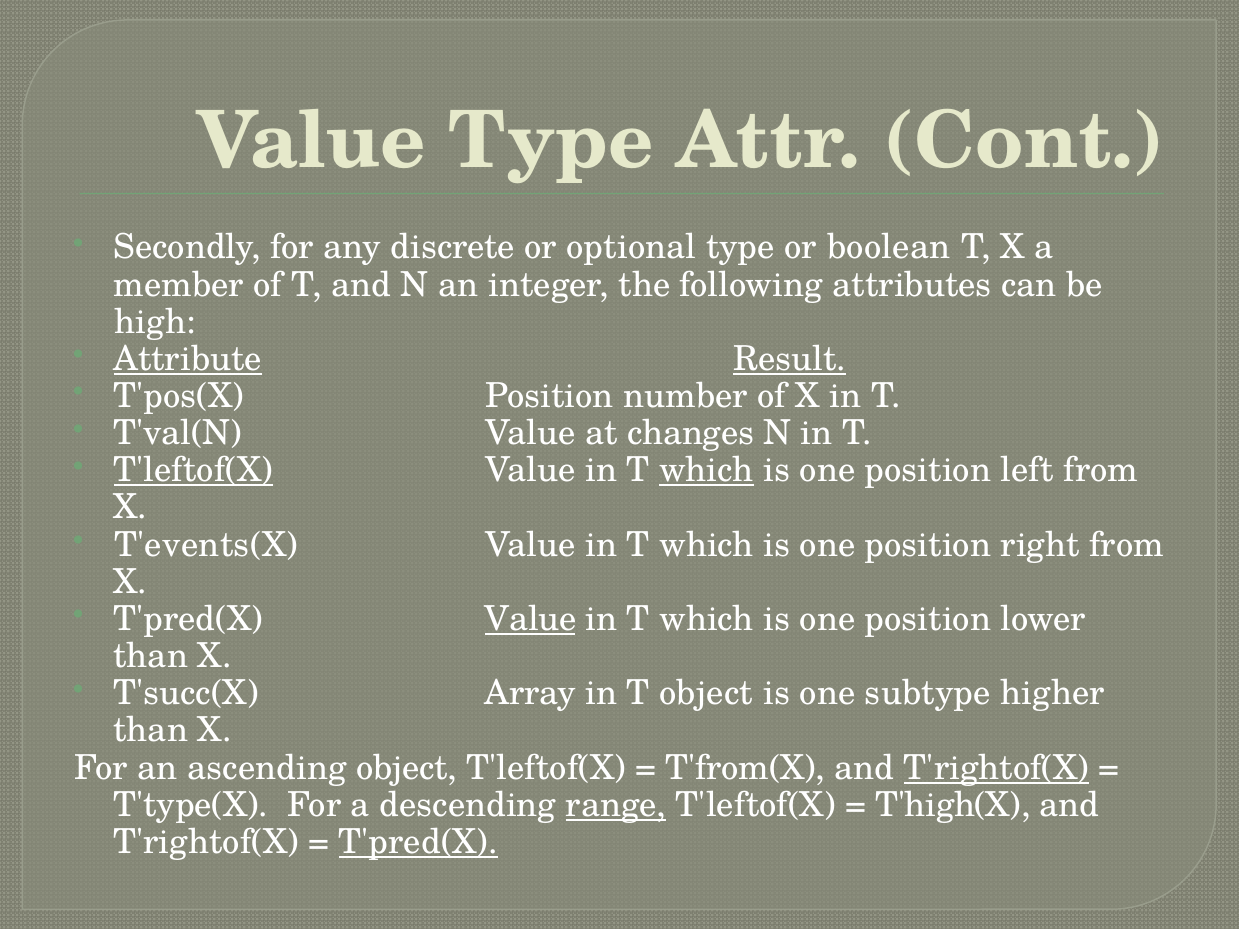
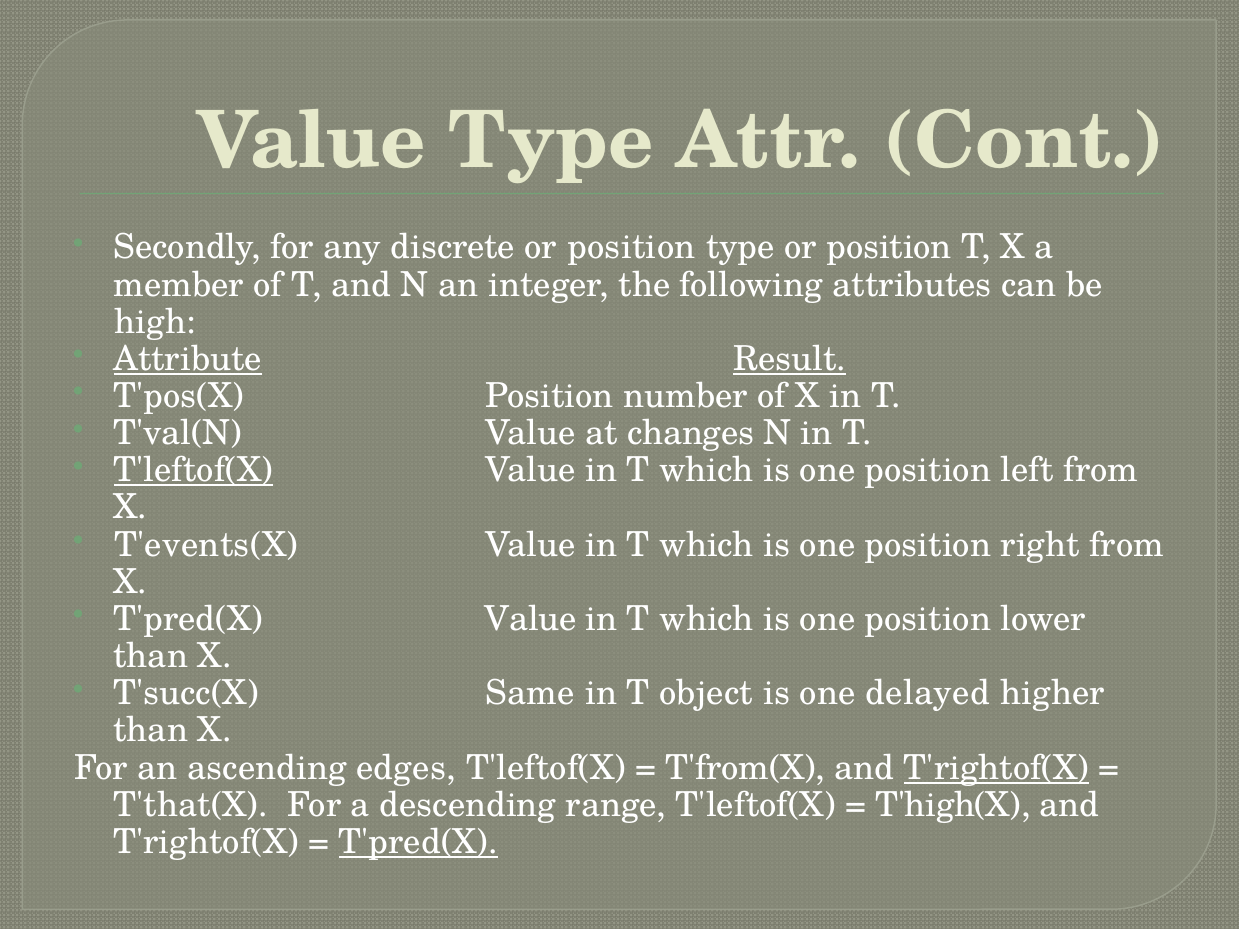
discrete or optional: optional -> position (631, 248)
type or boolean: boolean -> position (889, 248)
which underline: present -> none (706, 471)
Value underline: present -> none (531, 619)
Array: Array -> Same (530, 694)
subtype: subtype -> delayed (928, 694)
ascending object: object -> edges (406, 768)
T'type(X: T'type(X -> T'that(X (191, 805)
range underline: present -> none (616, 805)
